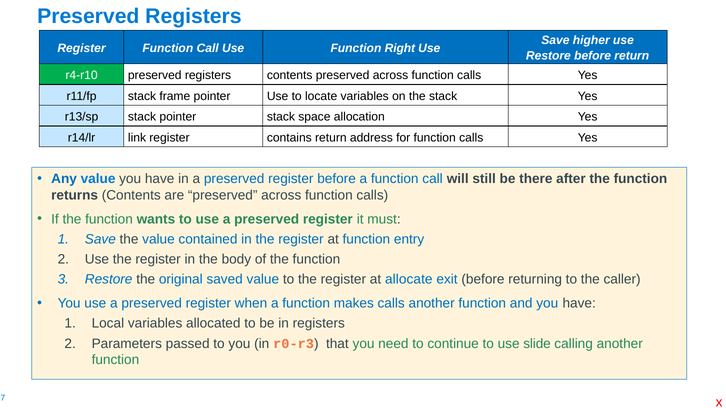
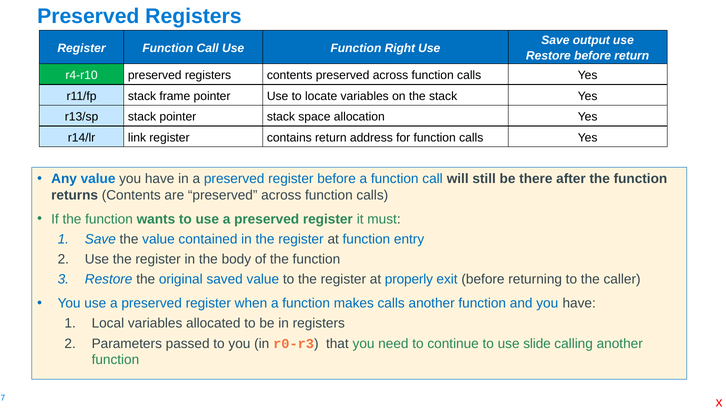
higher: higher -> output (591, 40)
allocate: allocate -> properly (409, 280)
